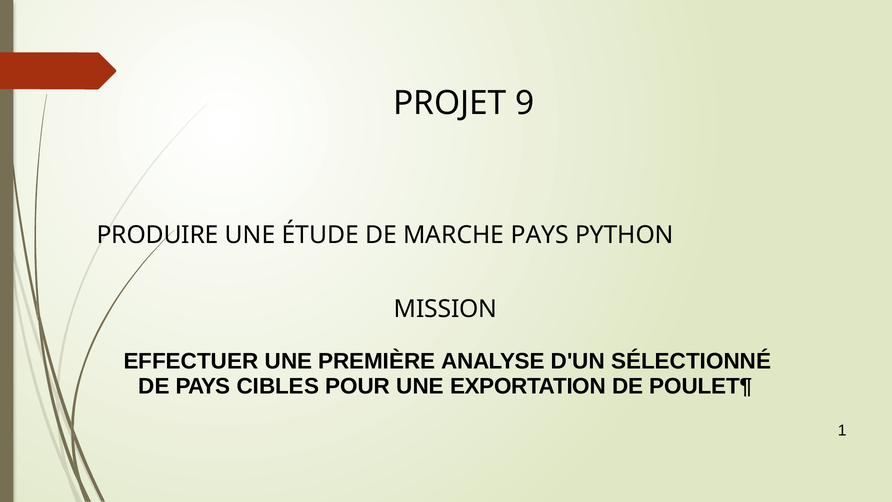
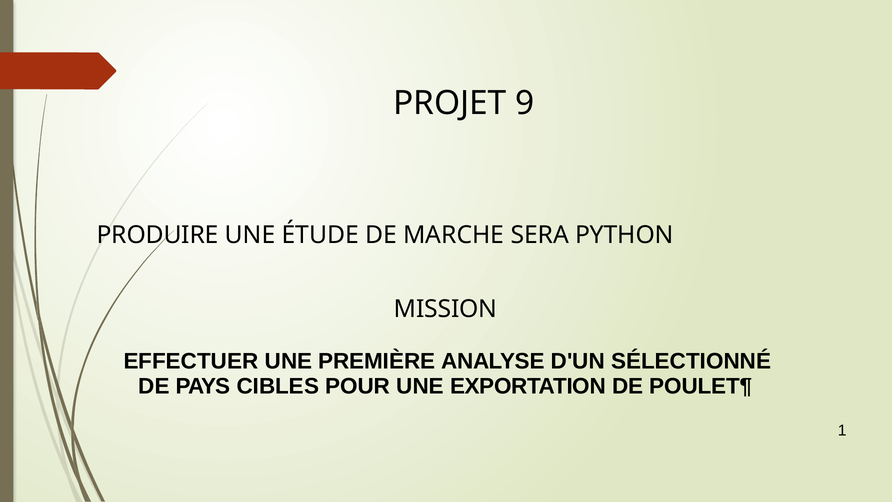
MARCHE PAYS: PAYS -> SERA (540, 235)
